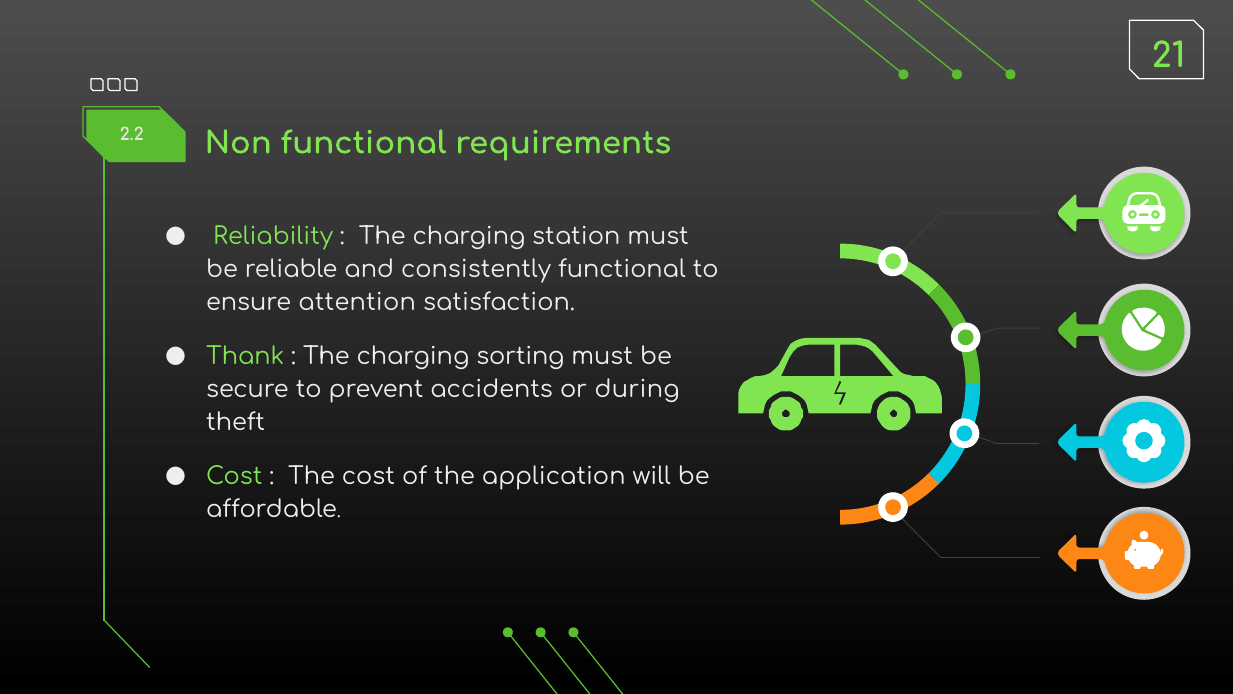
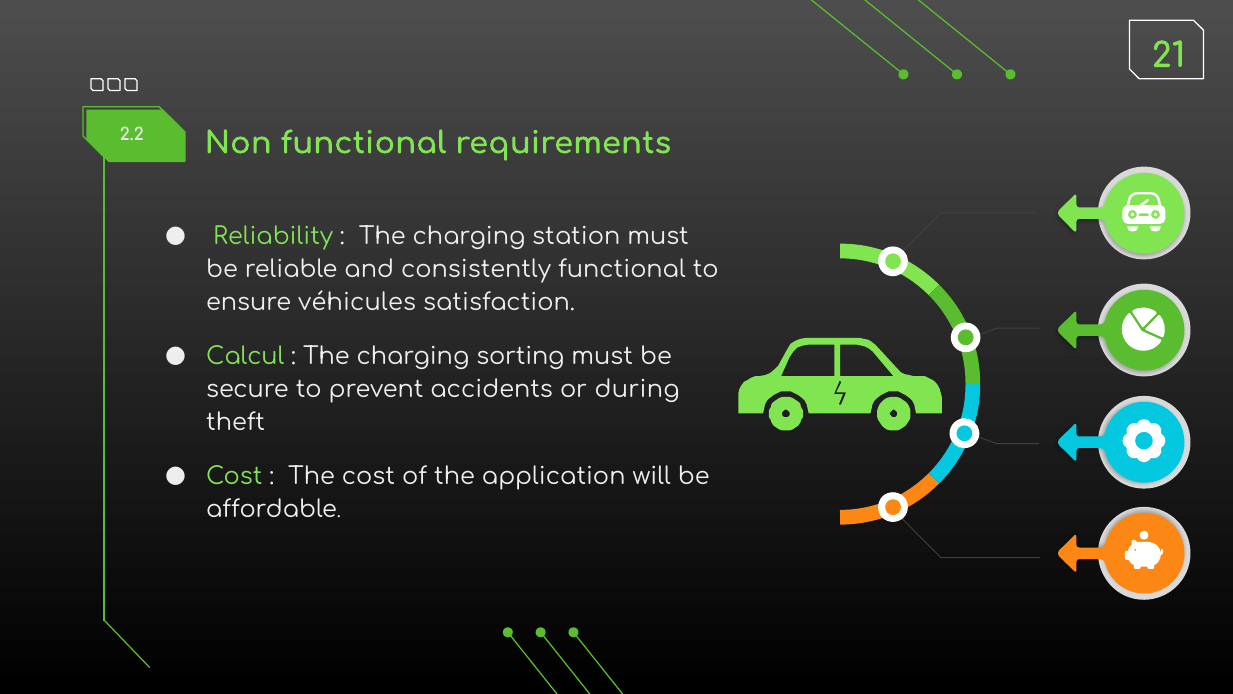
attention: attention -> véhicules (357, 303)
Thank: Thank -> Calcul (245, 356)
